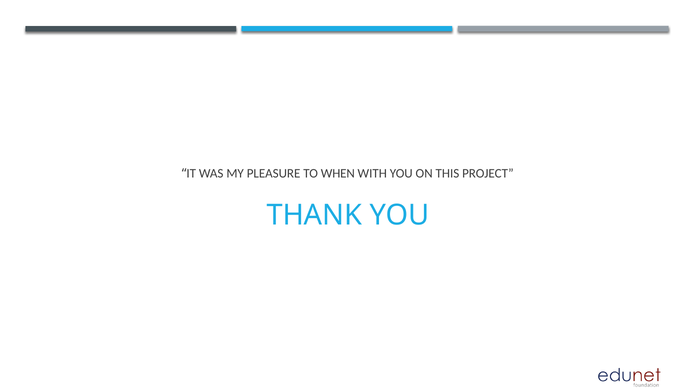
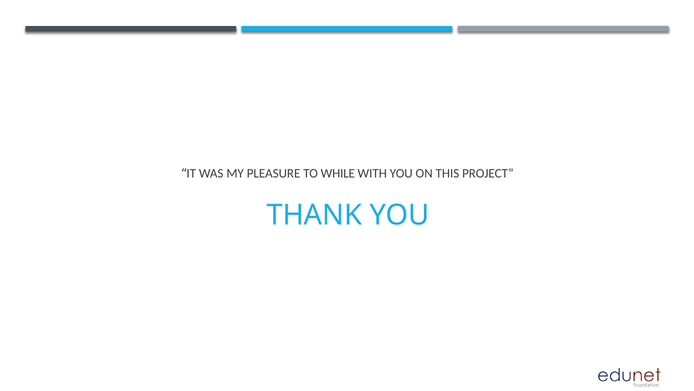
WHEN: WHEN -> WHILE (338, 173)
